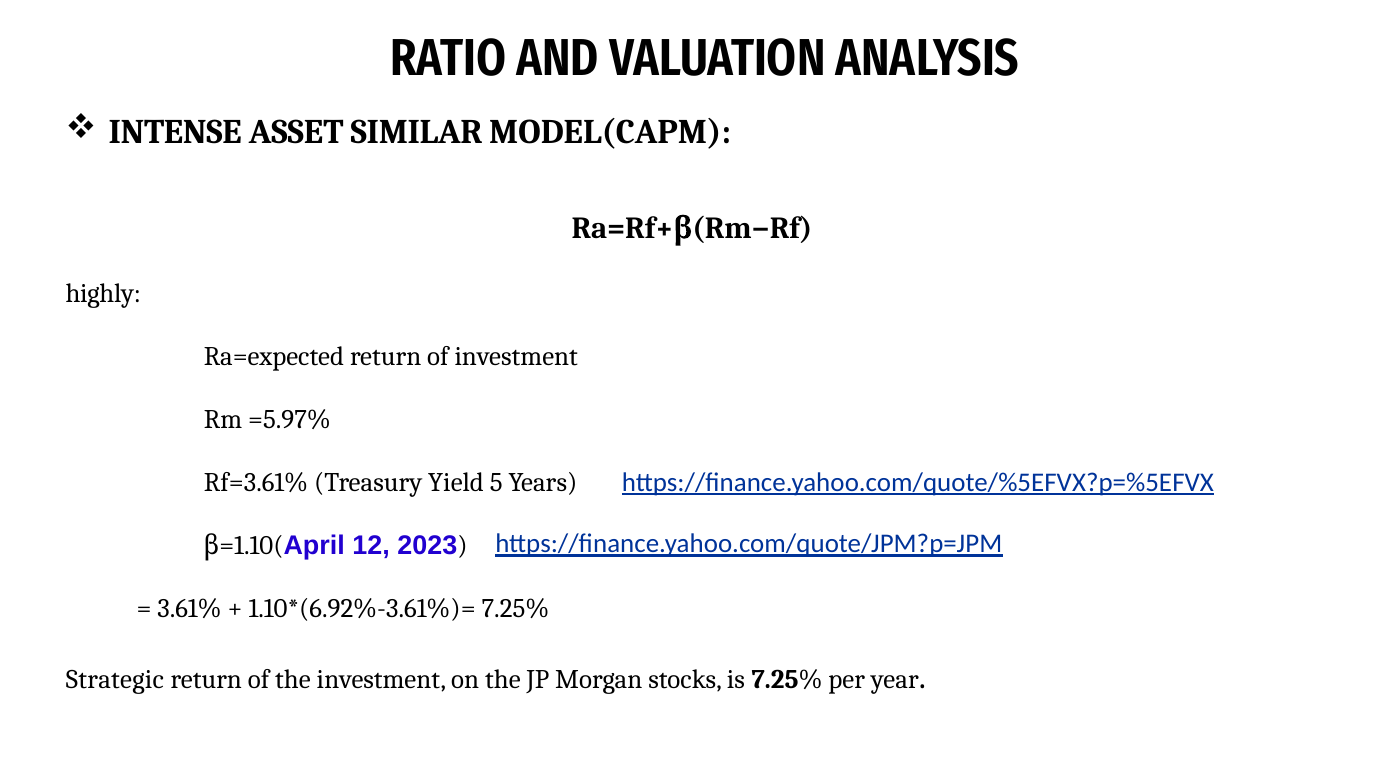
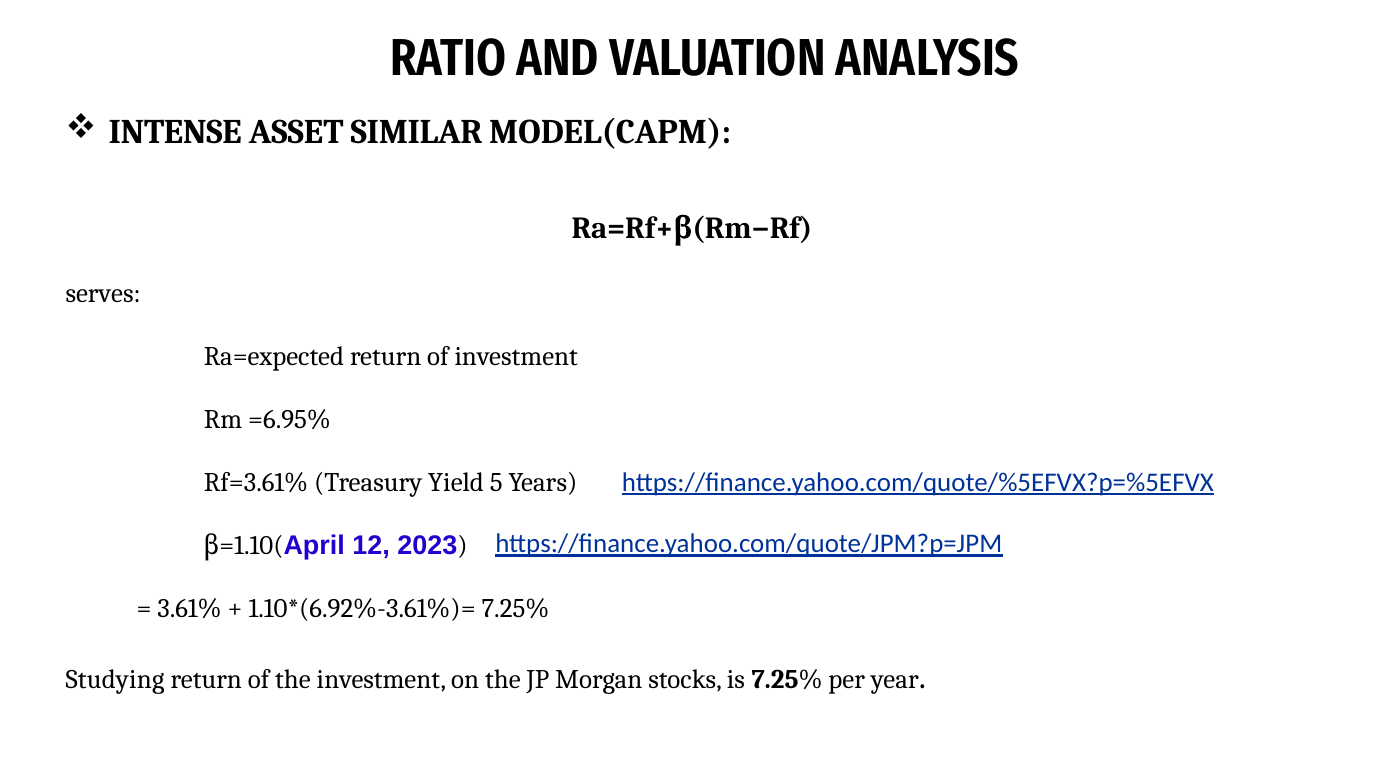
highly: highly -> serves (103, 293)
=5.97%: =5.97% -> =6.95% (290, 419)
Strategic: Strategic -> Studying (115, 679)
